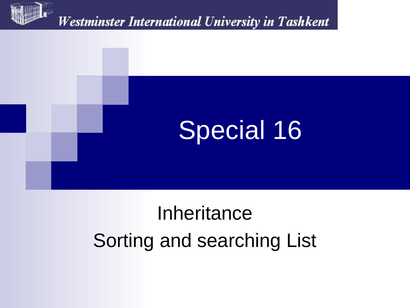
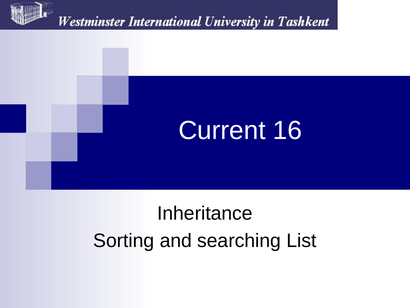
Special: Special -> Current (222, 130)
